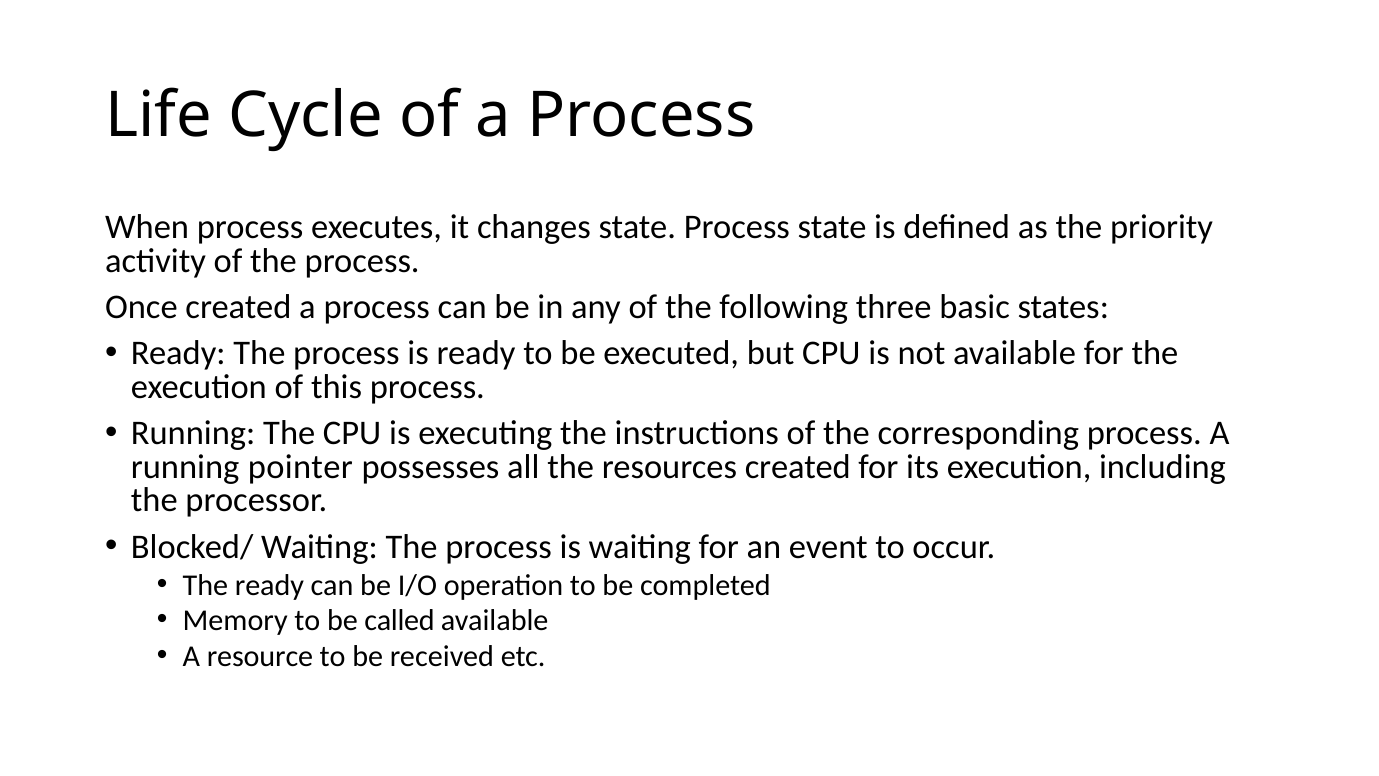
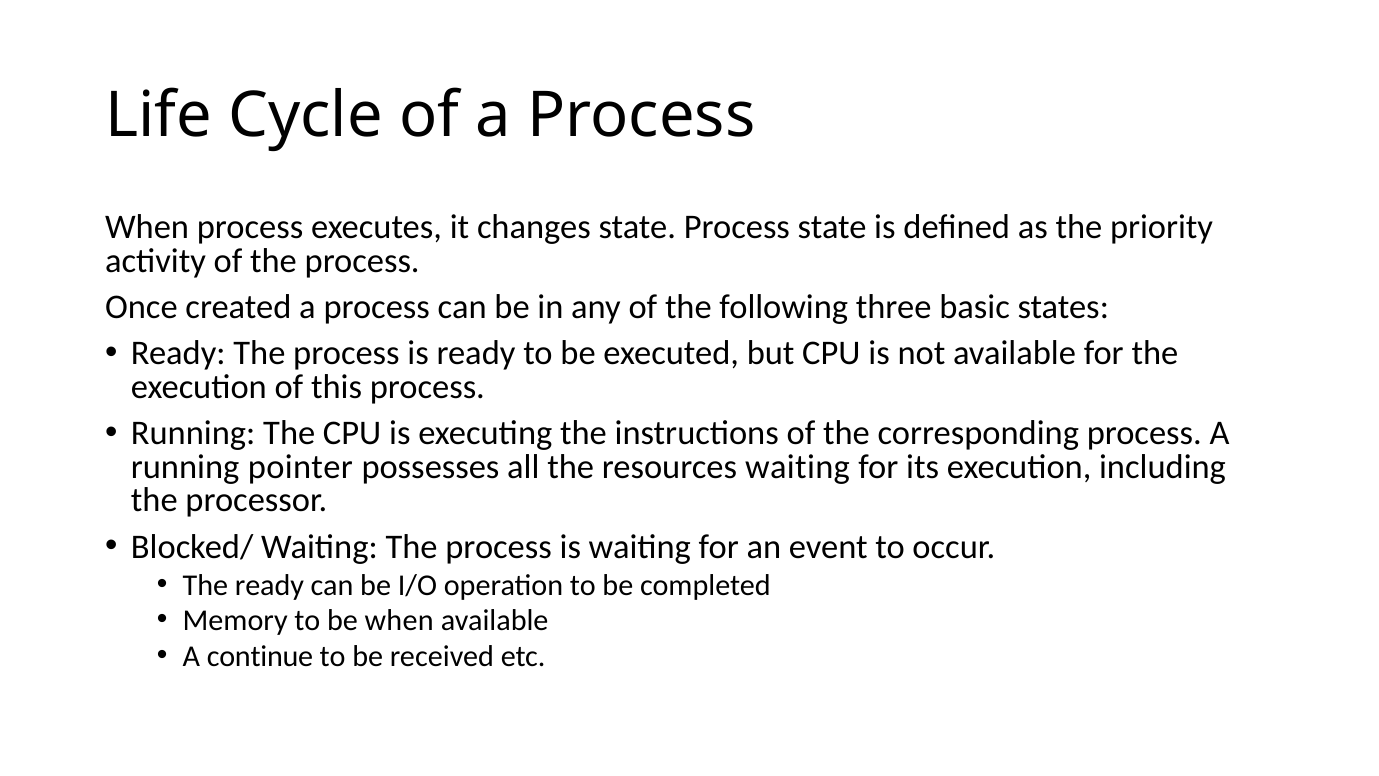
resources created: created -> waiting (798, 467)
be called: called -> when (399, 621)
resource: resource -> continue (260, 656)
